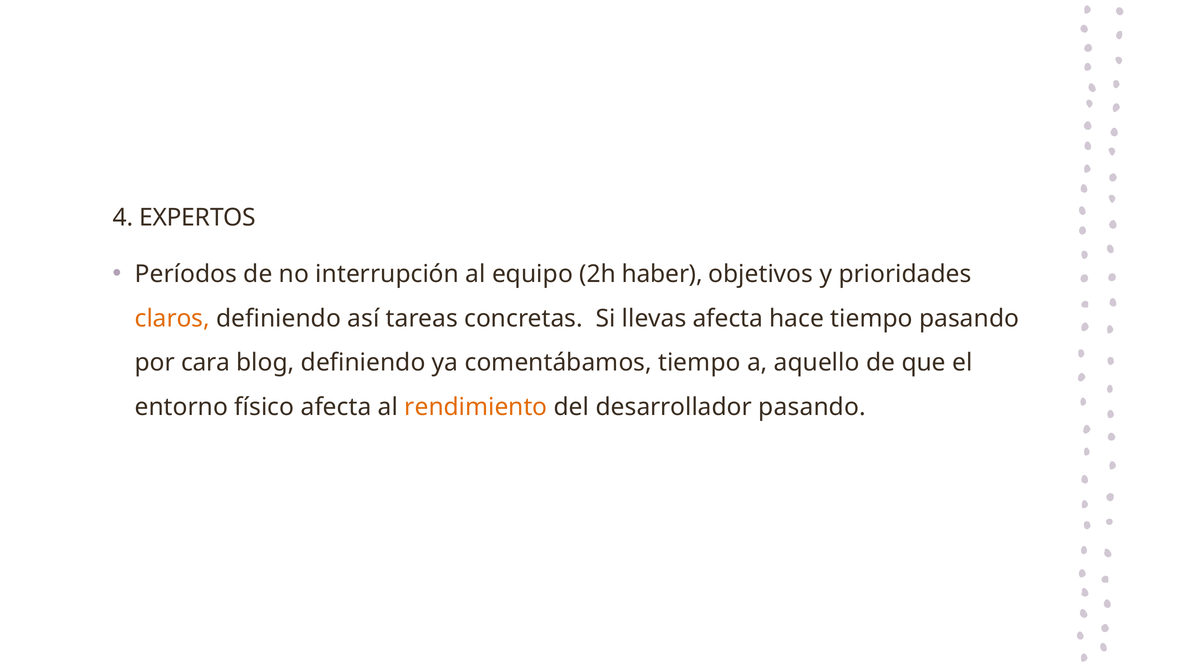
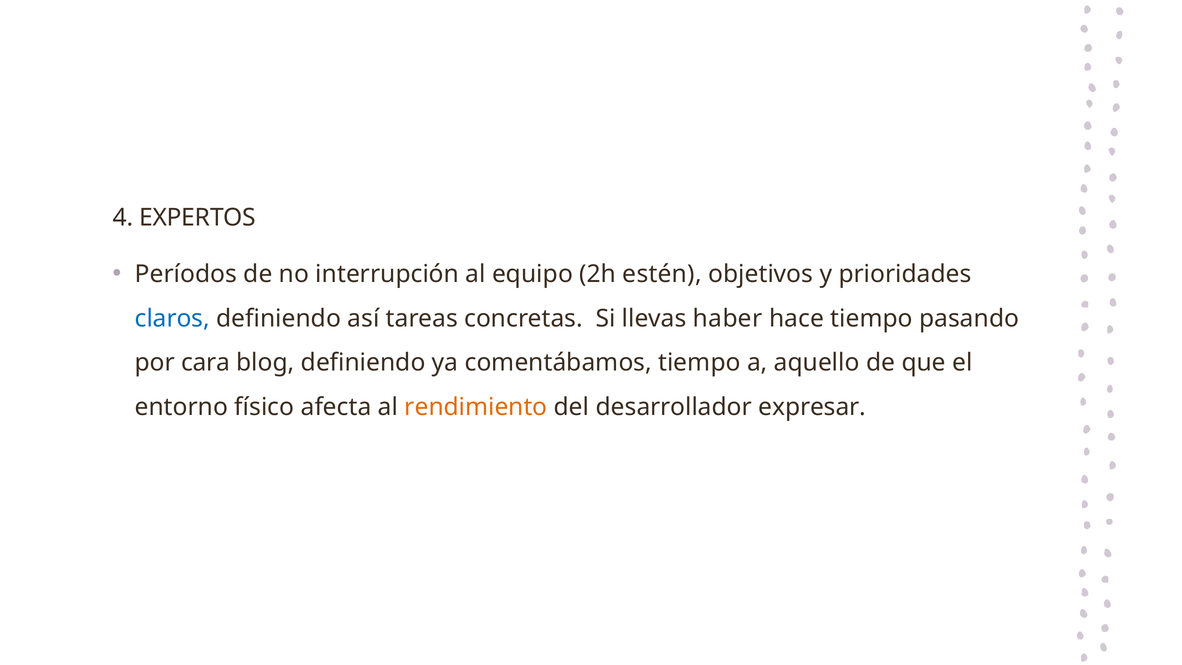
haber: haber -> estén (662, 274)
claros colour: orange -> blue (172, 318)
llevas afecta: afecta -> haber (728, 318)
desarrollador pasando: pasando -> expresar (812, 407)
